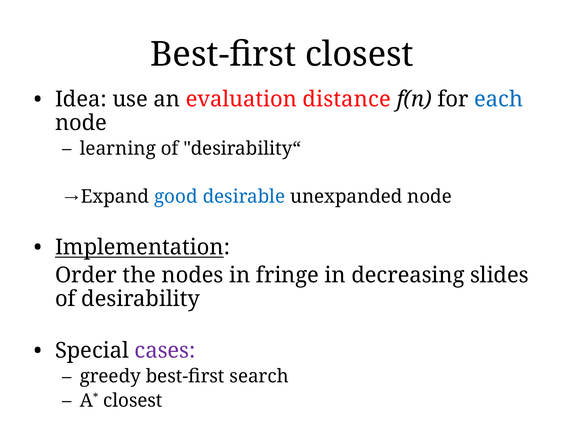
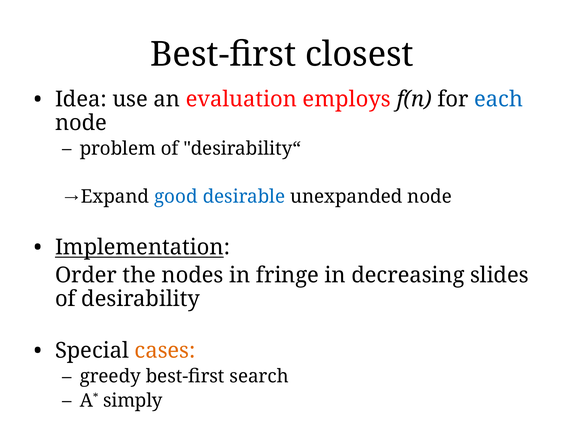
distance: distance -> employs (347, 99)
learning: learning -> problem (118, 149)
cases colour: purple -> orange (165, 351)
closest: closest -> simply (133, 400)
